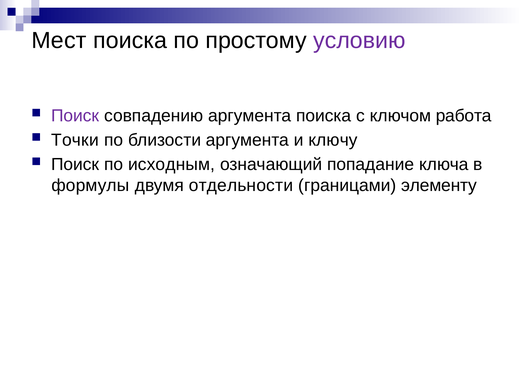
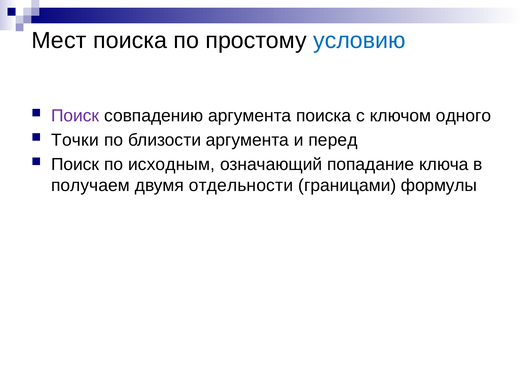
условию colour: purple -> blue (359, 41)
работа: работа -> одного (464, 116)
ключу: ключу -> перед (333, 140)
формулы: формулы -> получаем (90, 185)
элементу: элементу -> формулы (439, 185)
